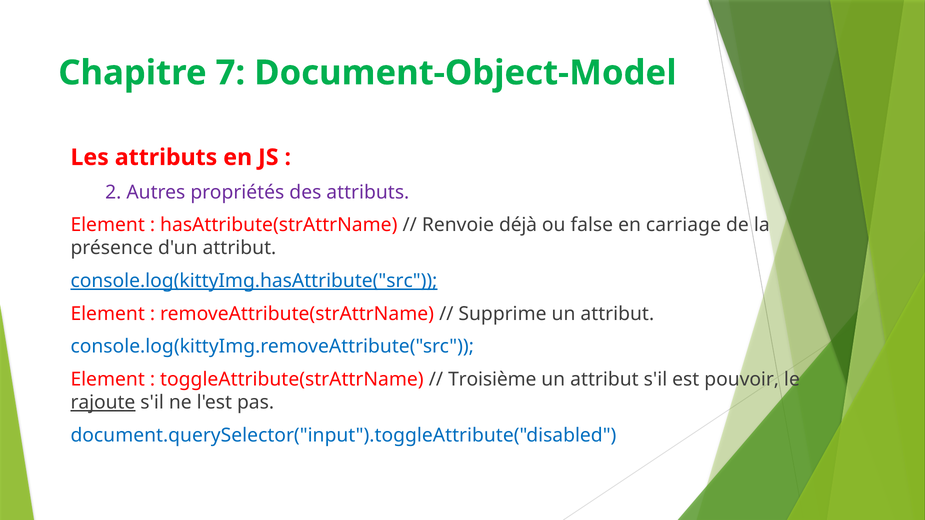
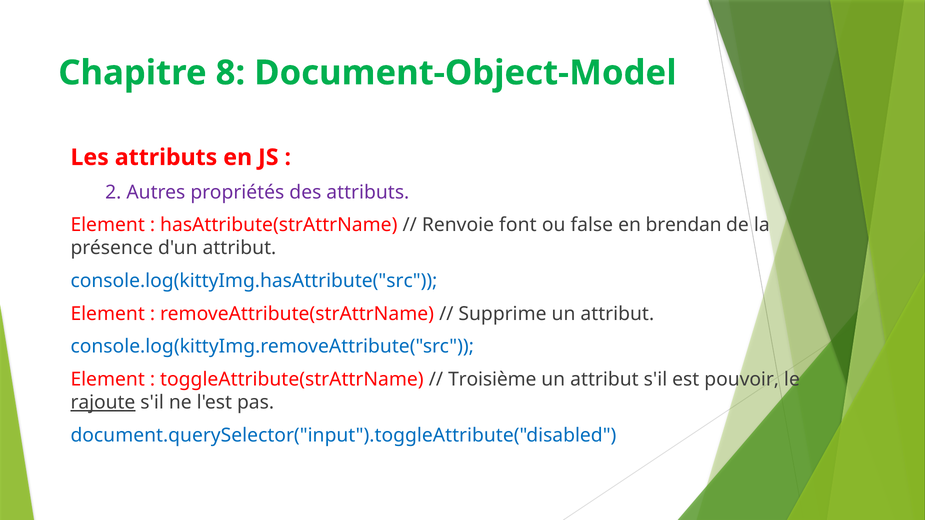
7: 7 -> 8 (230, 73)
déjà: déjà -> font (518, 225)
carriage: carriage -> brendan (684, 225)
console.log(kittyImg.hasAttribute("src underline: present -> none (254, 281)
